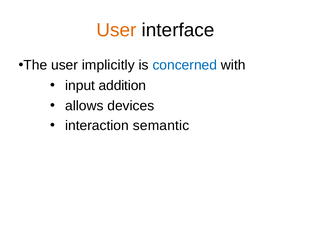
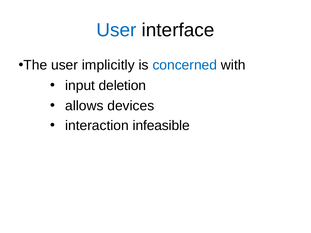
User colour: orange -> blue (116, 30)
addition: addition -> deletion (122, 86)
semantic: semantic -> infeasible (161, 126)
